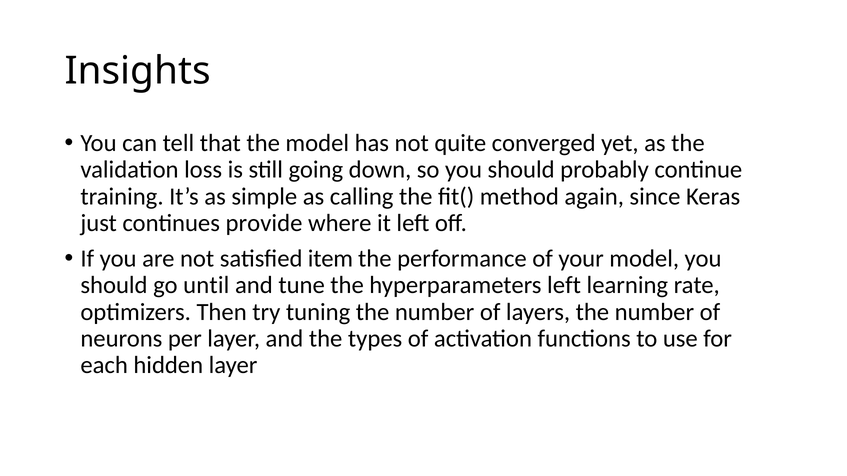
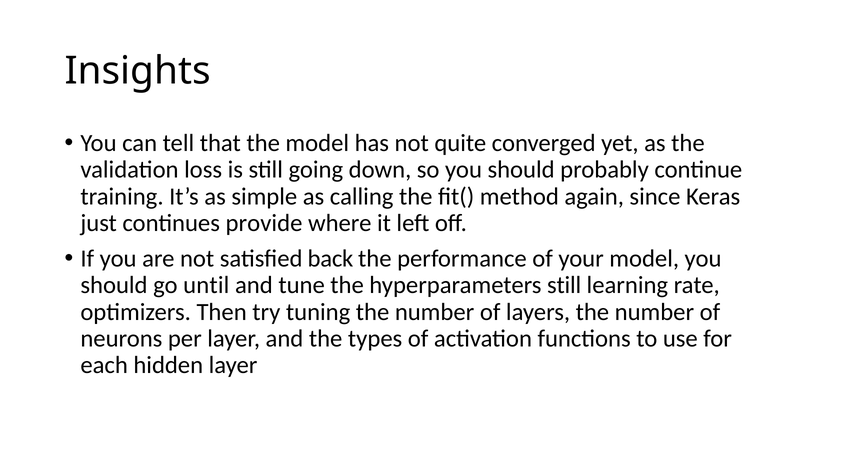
item: item -> back (330, 259)
hyperparameters left: left -> still (564, 285)
